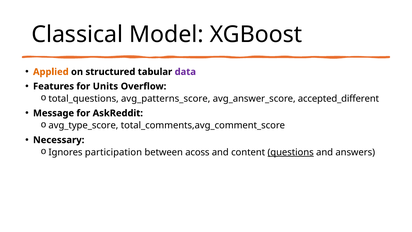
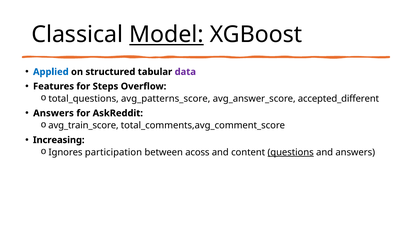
Model underline: none -> present (167, 35)
Applied colour: orange -> blue (51, 72)
Units: Units -> Steps (105, 86)
Message: Message -> Answers (53, 113)
avg_type_score: avg_type_score -> avg_train_score (83, 125)
Necessary: Necessary -> Increasing (59, 140)
